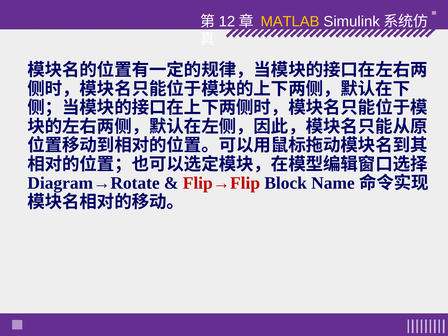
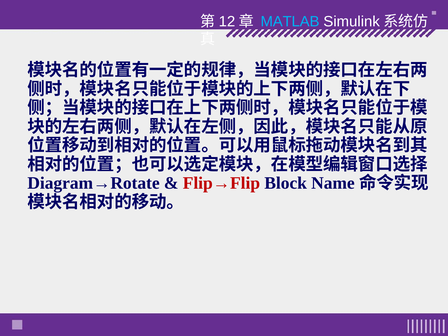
MATLAB colour: yellow -> light blue (290, 21)
